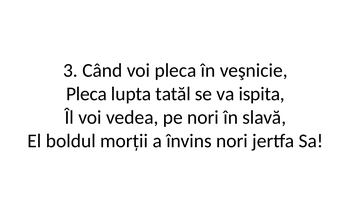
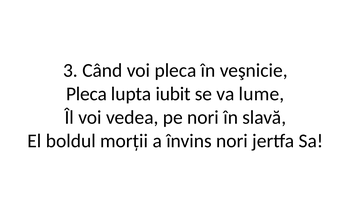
tatăl: tatăl -> iubit (173, 94)
ispita: ispita -> lume (261, 94)
